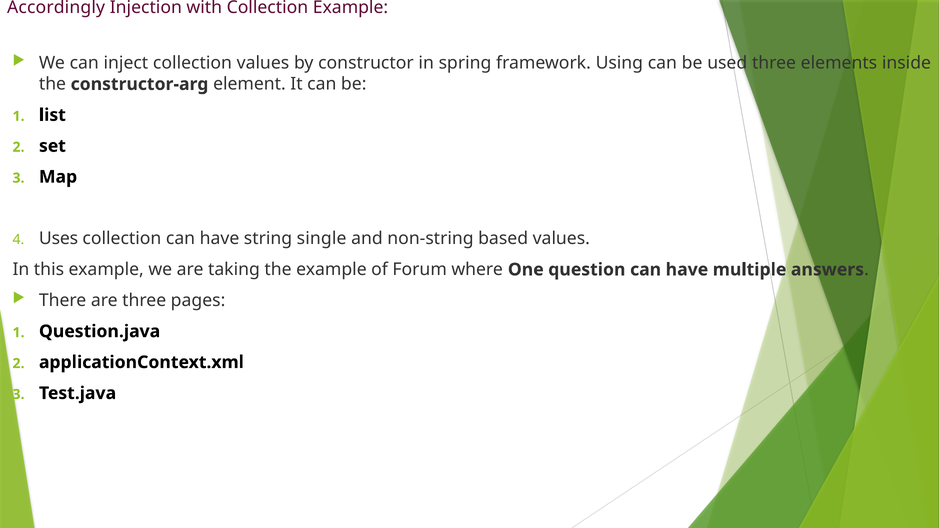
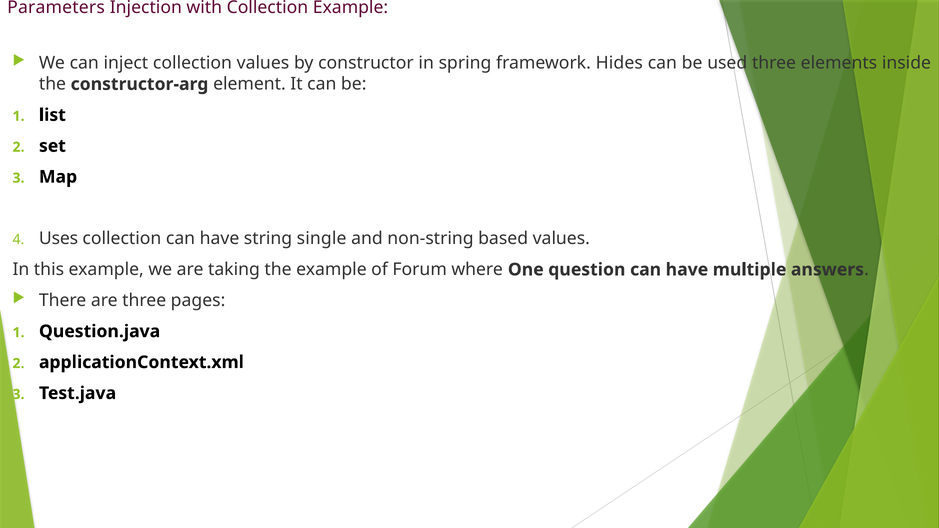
Accordingly: Accordingly -> Parameters (56, 8)
Using: Using -> Hides (619, 63)
